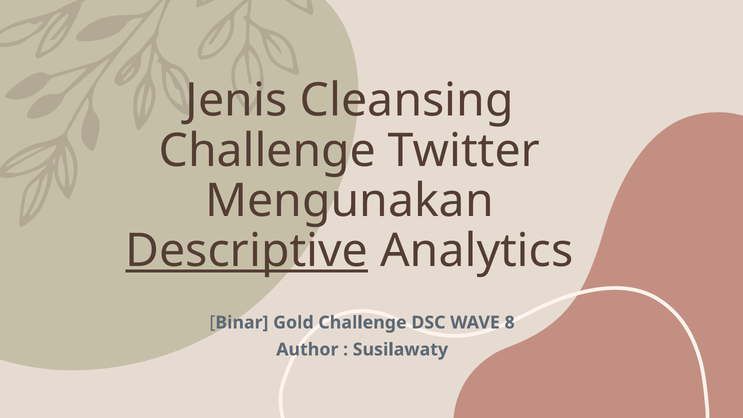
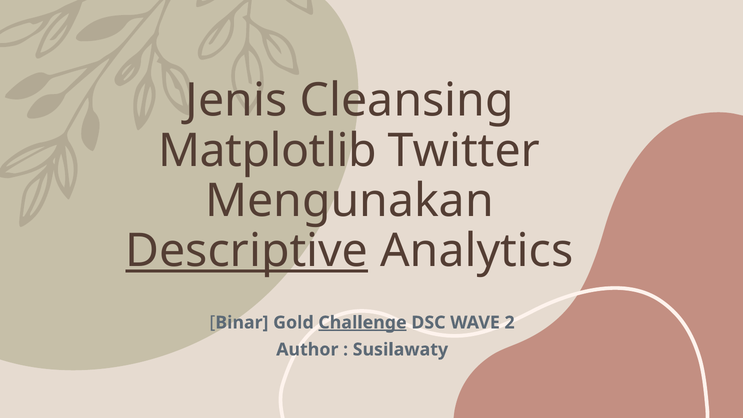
Challenge: Challenge -> Matplotlib (267, 151)
Challenge underline: none -> present (362, 323)
8: 8 -> 2 (510, 323)
